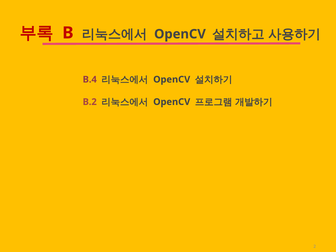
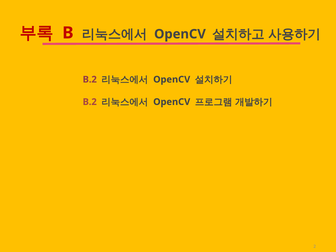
B.4: B.4 -> B.2 (90, 79)
